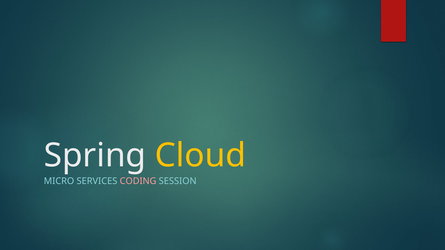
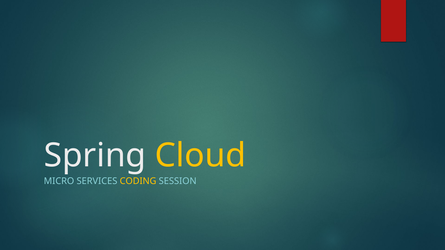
CODING colour: pink -> yellow (138, 181)
